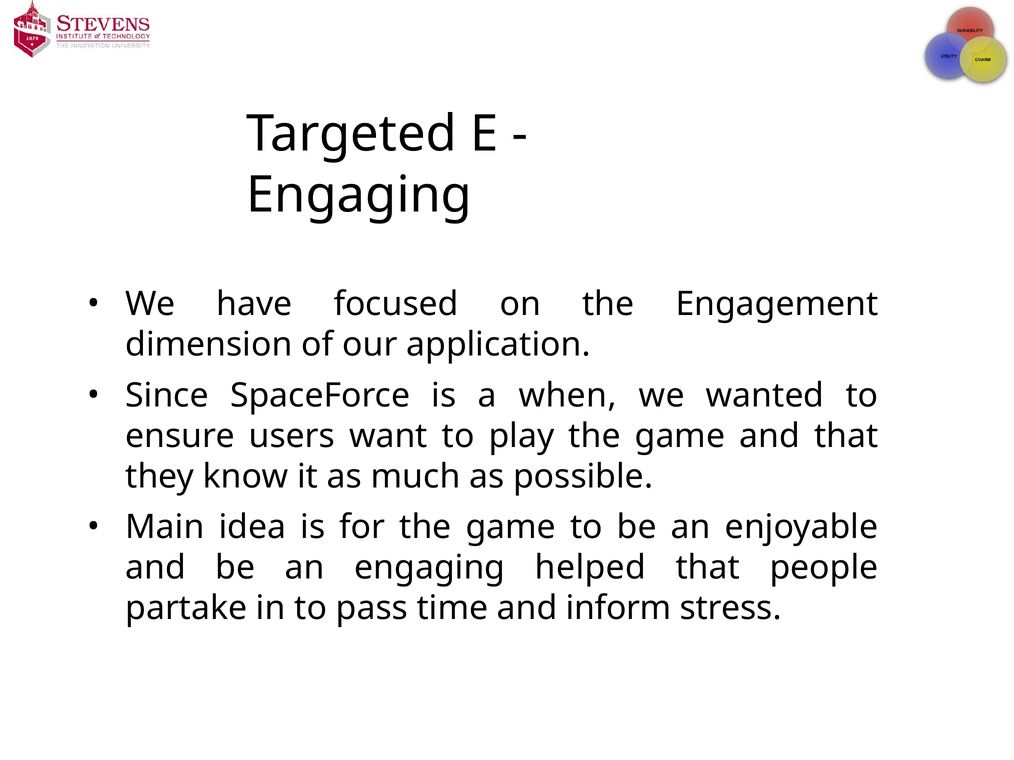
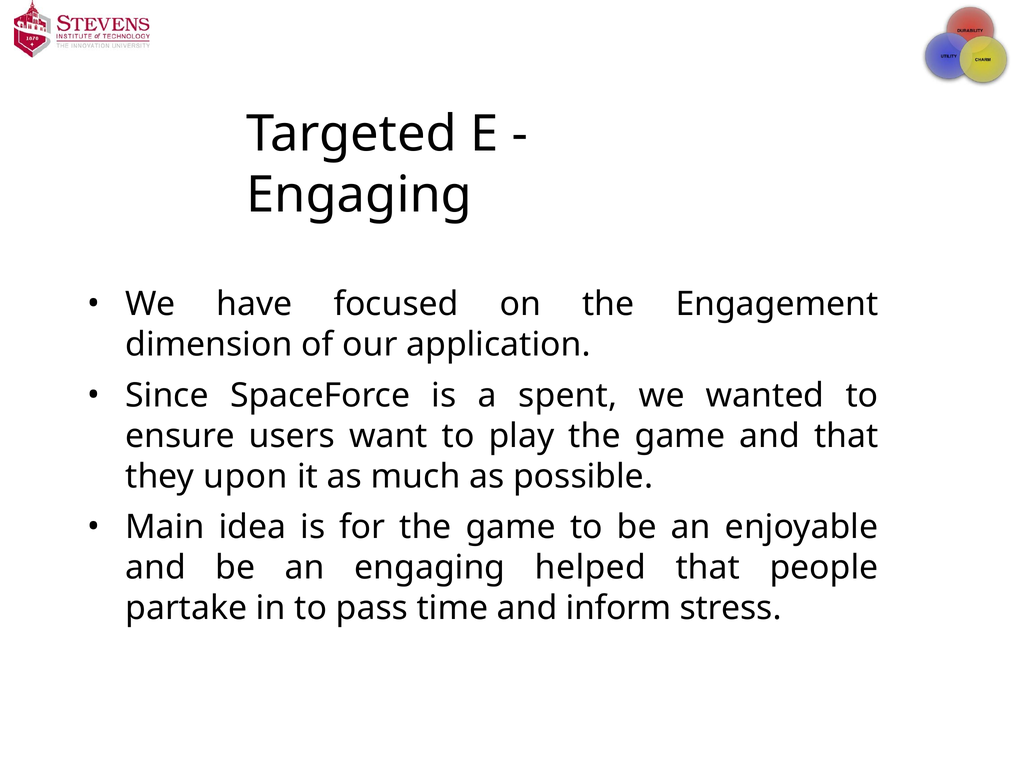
when: when -> spent (568, 396)
know: know -> upon (245, 477)
